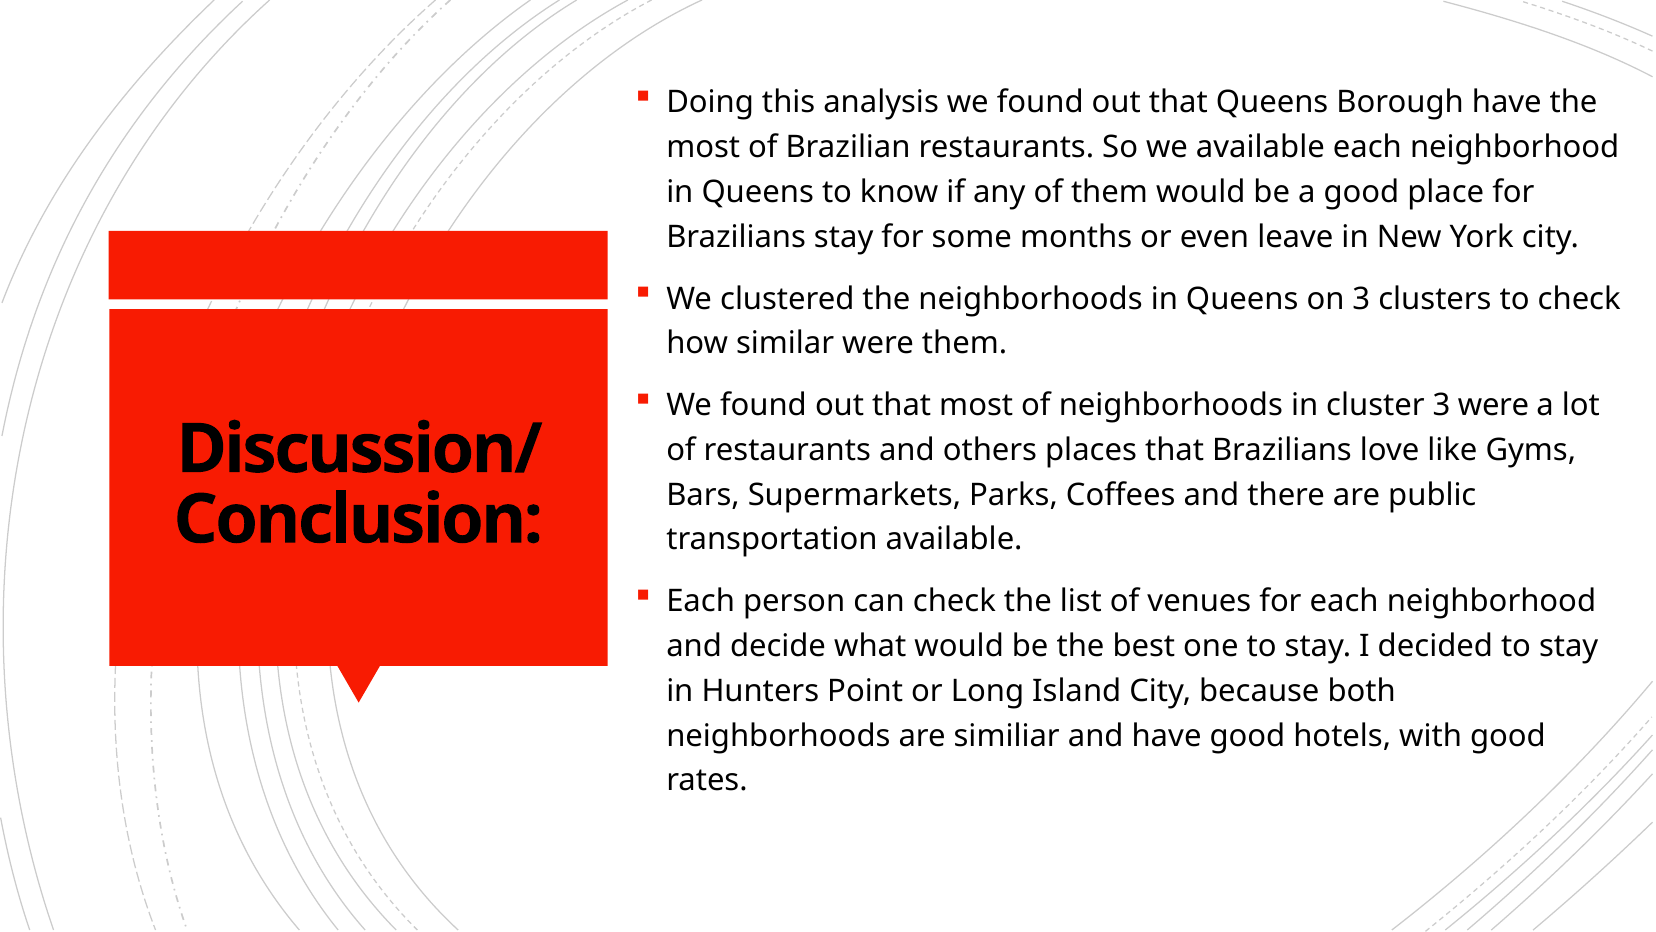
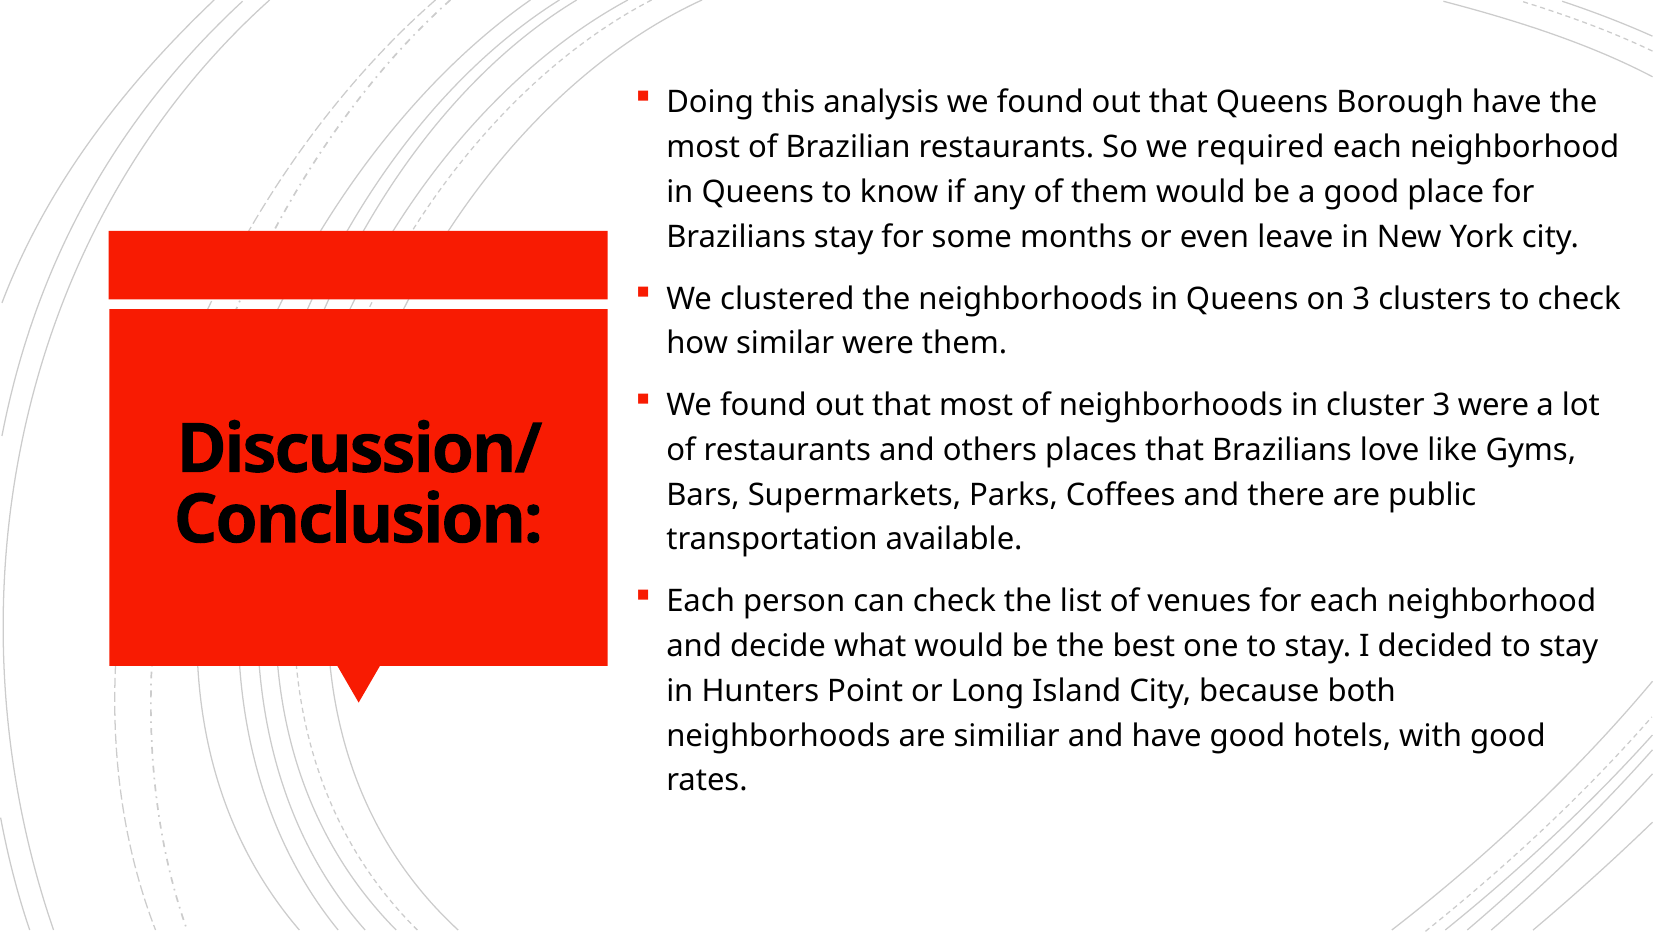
we available: available -> required (1260, 147)
